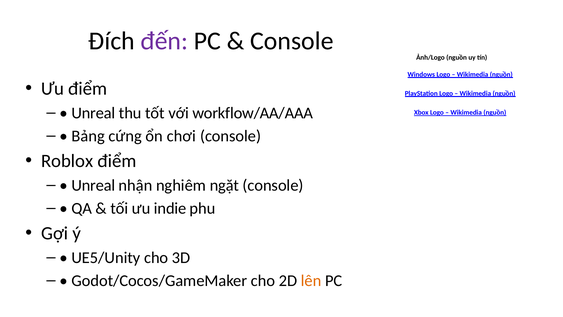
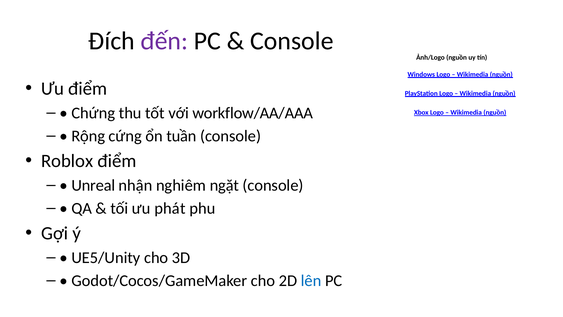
Unreal: Unreal -> Chứng (93, 113)
Bảng: Bảng -> Rộng (88, 136)
chơi: chơi -> tuần (182, 136)
indie: indie -> phát (170, 208)
lên colour: orange -> blue (311, 280)
